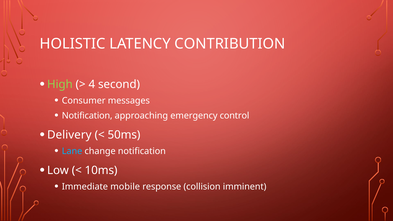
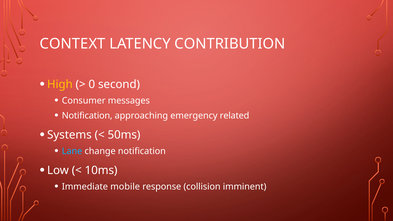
HOLISTIC: HOLISTIC -> CONTEXT (73, 44)
High colour: light green -> yellow (60, 84)
4: 4 -> 0 (92, 84)
control: control -> related (235, 116)
Delivery: Delivery -> Systems (69, 135)
